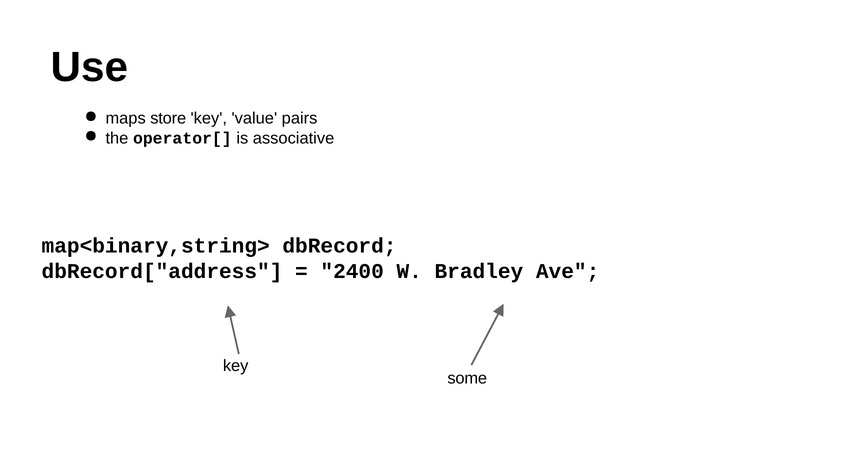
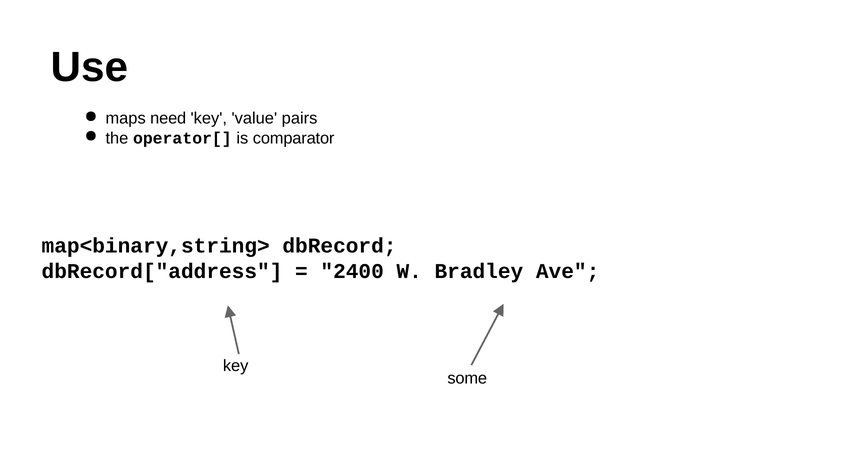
store: store -> need (168, 119)
associative: associative -> comparator (294, 138)
